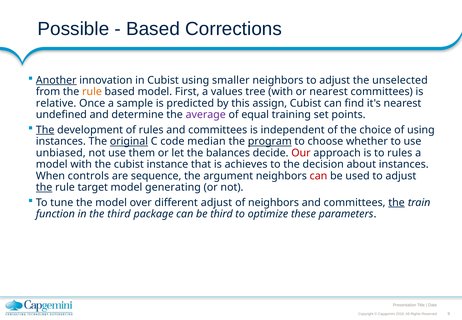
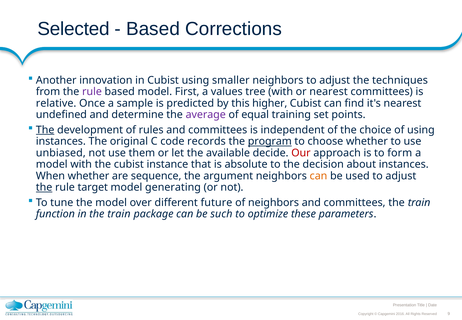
Possible: Possible -> Selected (74, 29)
Another underline: present -> none (56, 80)
unselected: unselected -> techniques (400, 80)
rule colour: orange -> purple (92, 92)
assign: assign -> higher (270, 103)
original underline: present -> none (129, 141)
median: median -> records (206, 141)
balances: balances -> available (228, 153)
to rules: rules -> form (400, 153)
achieves: achieves -> absolute (246, 164)
When controls: controls -> whether (88, 176)
can colour: red -> orange (318, 176)
different adjust: adjust -> future (216, 202)
the underline: present -> none (397, 202)
in the third: third -> train (119, 214)
be third: third -> such (221, 214)
